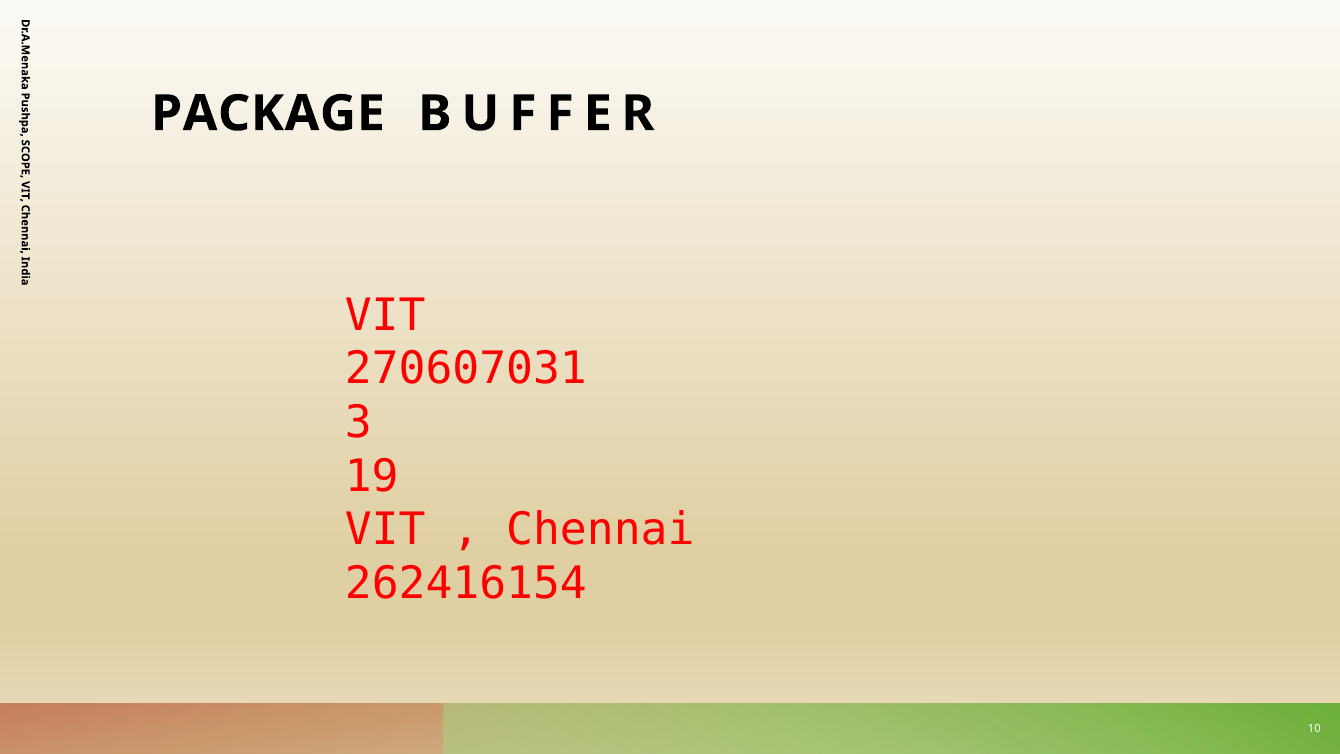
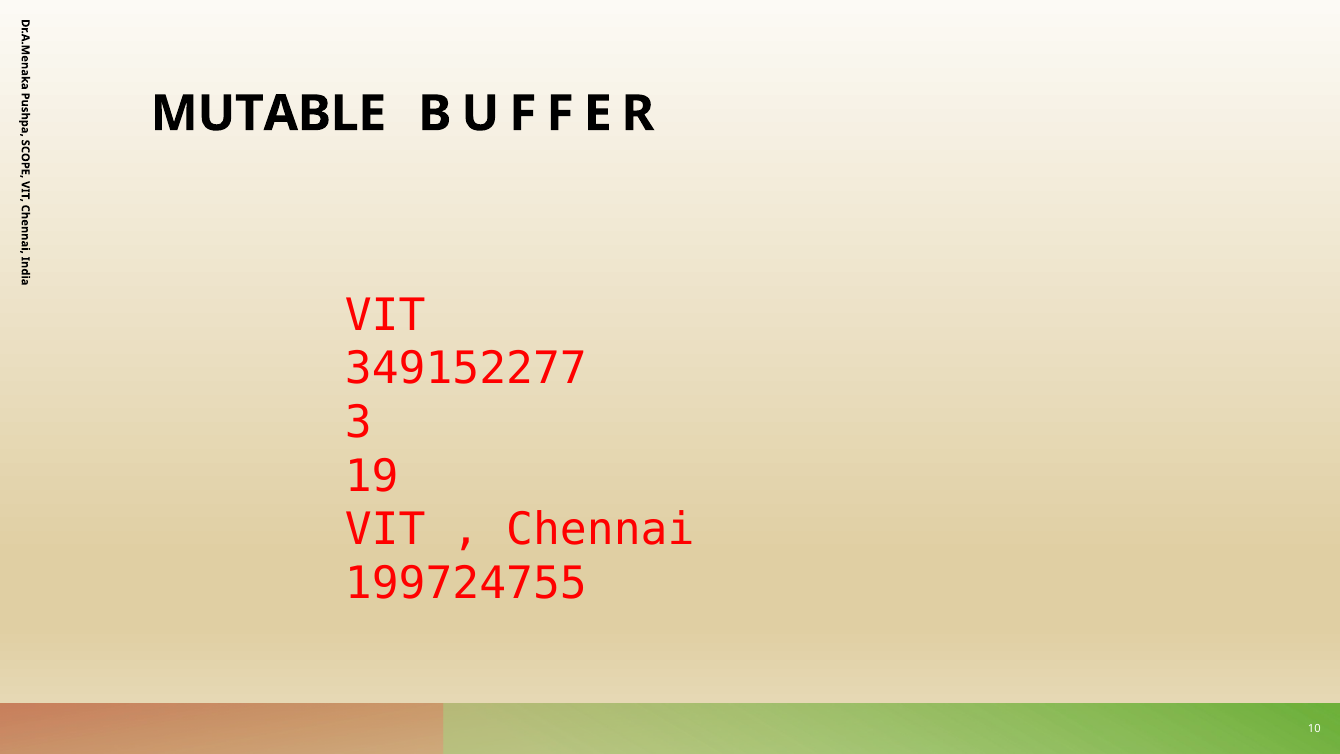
PACKAGE: PACKAGE -> MUTABLE (268, 114)
270607031: 270607031 -> 349152277 (466, 369)
262416154: 262416154 -> 199724755 (466, 583)
